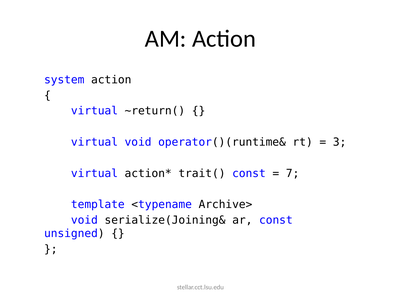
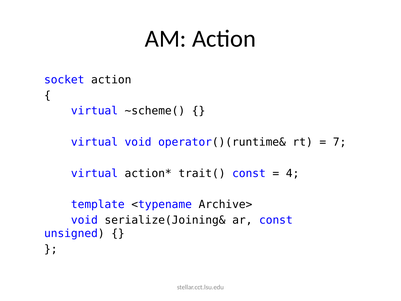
system: system -> socket (64, 80)
~return(: ~return( -> ~scheme( (155, 111)
3: 3 -> 7 (340, 142)
7: 7 -> 4 (293, 173)
